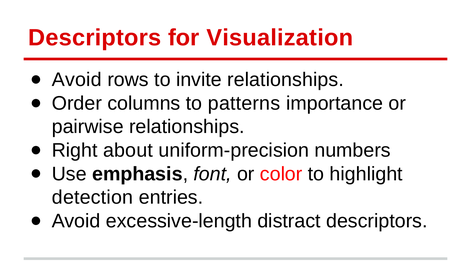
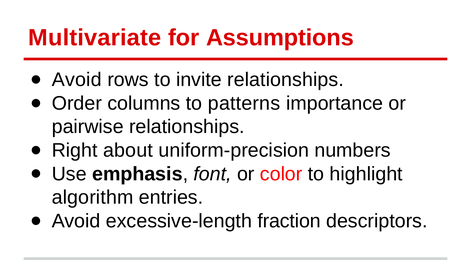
Descriptors: Descriptors -> Multivariate (95, 38)
Visualization: Visualization -> Assumptions (280, 38)
detection: detection -> algorithm (93, 197)
distract: distract -> fraction (289, 221)
